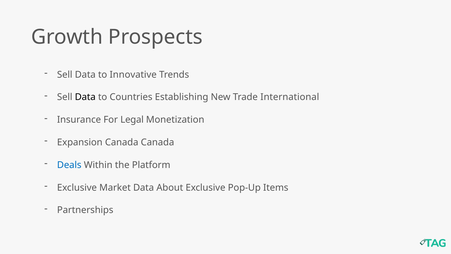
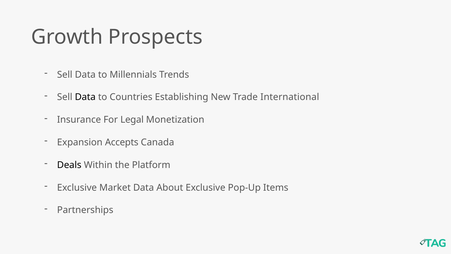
Innovative: Innovative -> Millennials (133, 75)
Expansion Canada: Canada -> Accepts (122, 142)
Deals colour: blue -> black (69, 165)
